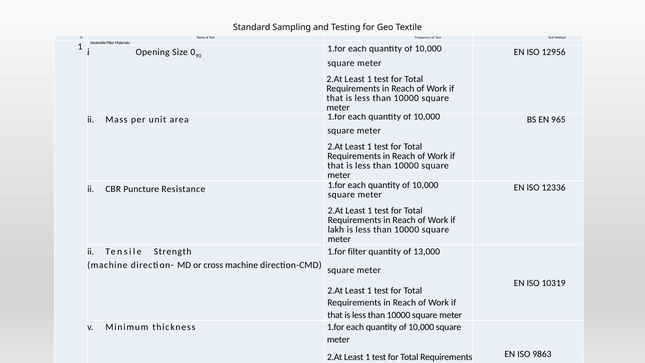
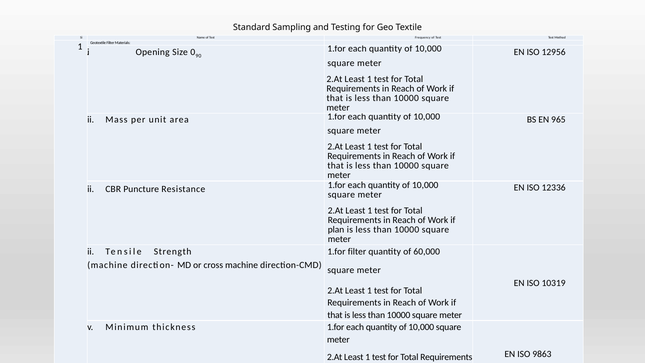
lakh: lakh -> plan (336, 230)
13,000: 13,000 -> 60,000 (427, 251)
